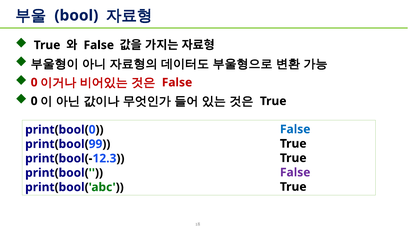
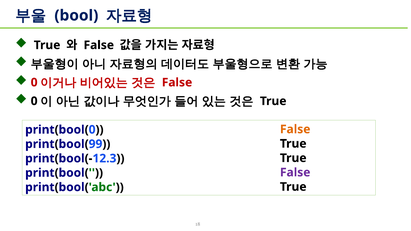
False colour: blue -> orange (295, 129)
